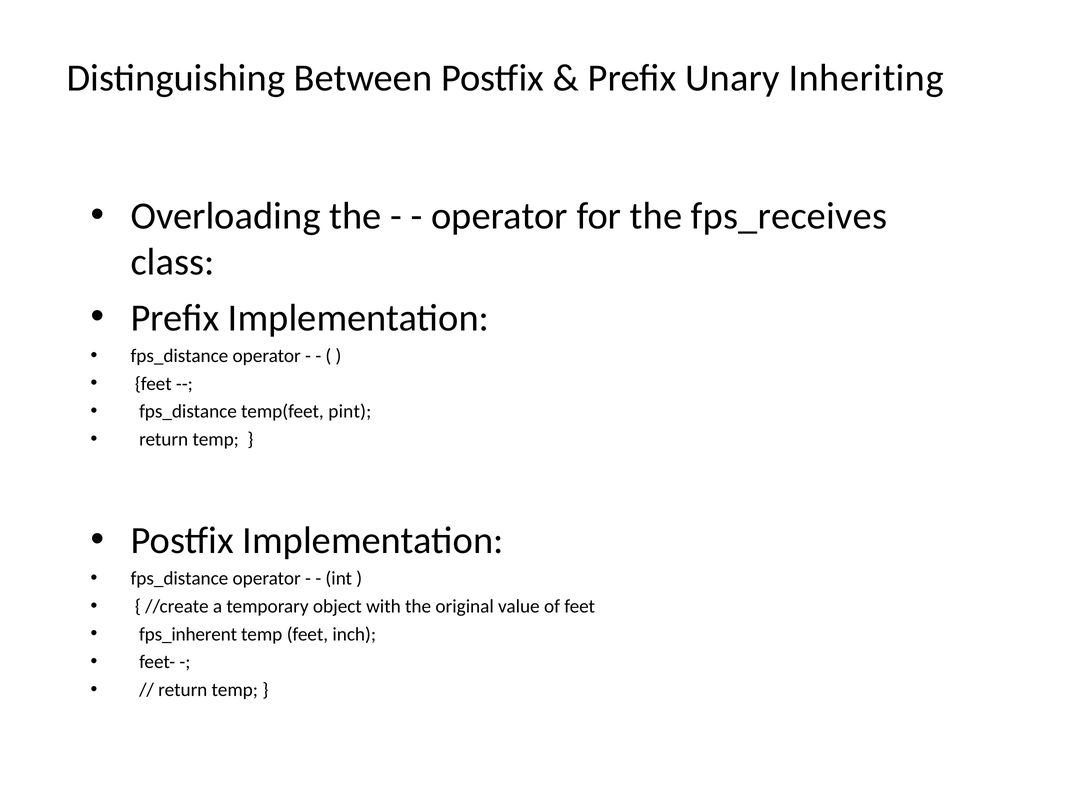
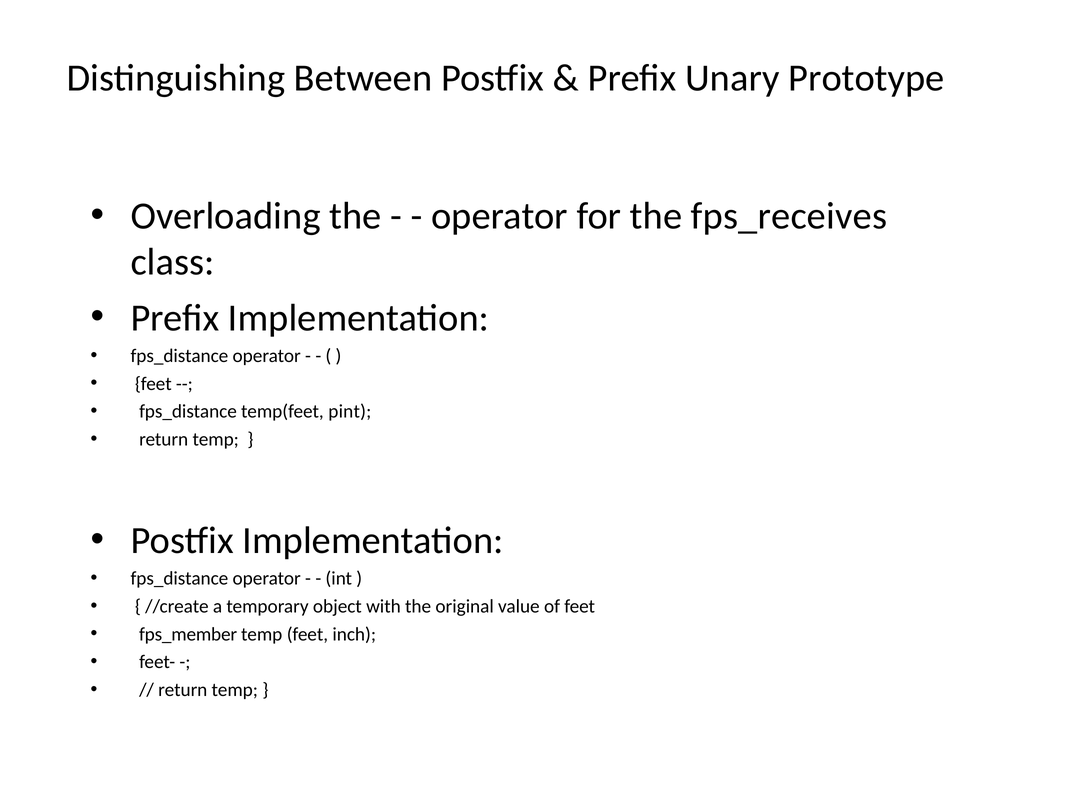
Inheriting: Inheriting -> Prototype (866, 78)
fps_inherent: fps_inherent -> fps_member (188, 635)
